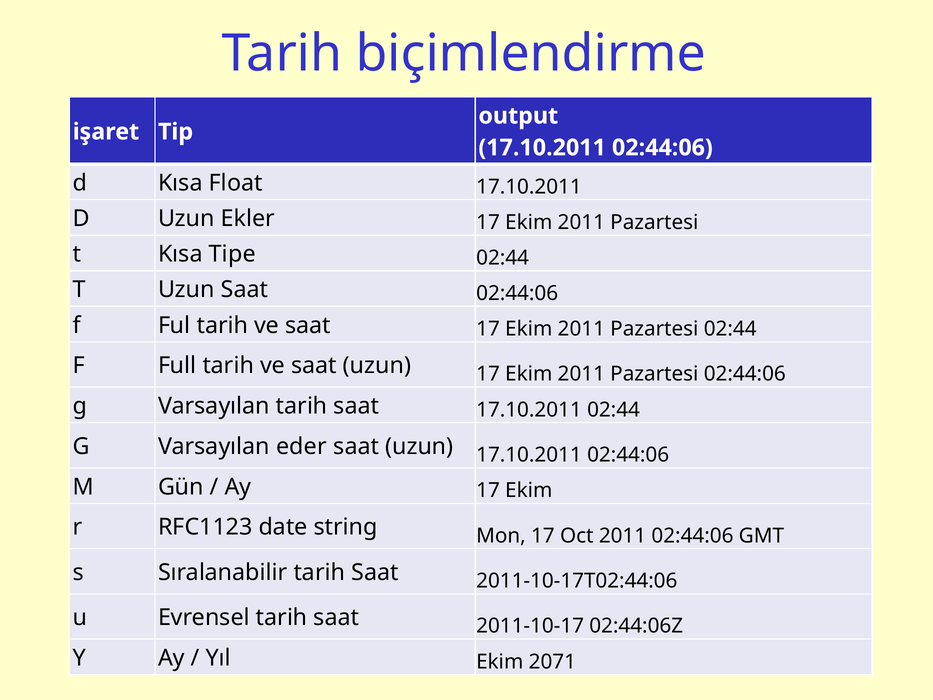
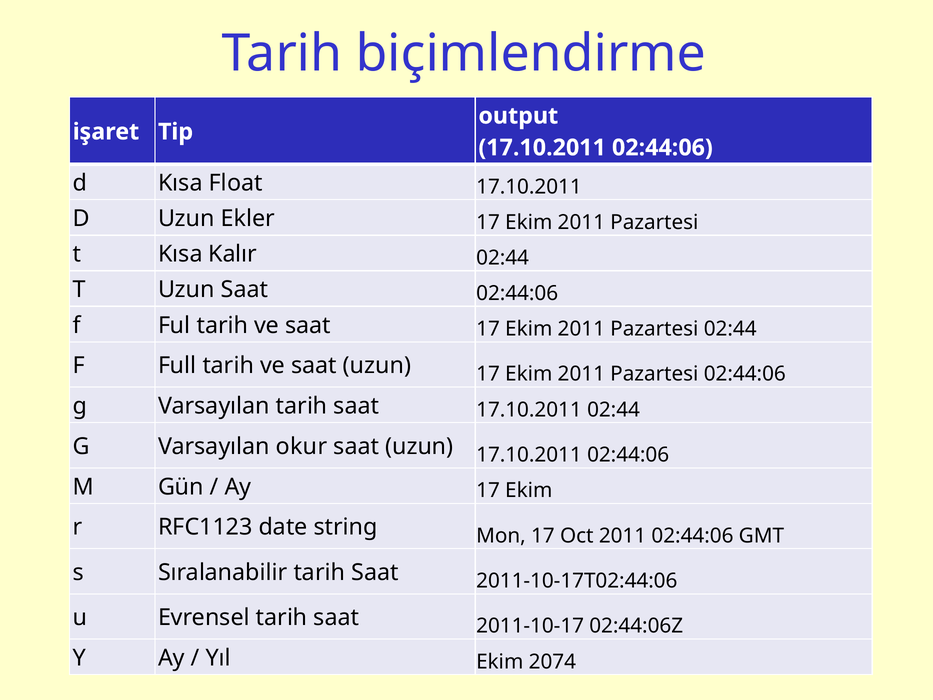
Tipe: Tipe -> Kalır (233, 254)
eder: eder -> okur (302, 446)
2071: 2071 -> 2074 (552, 661)
